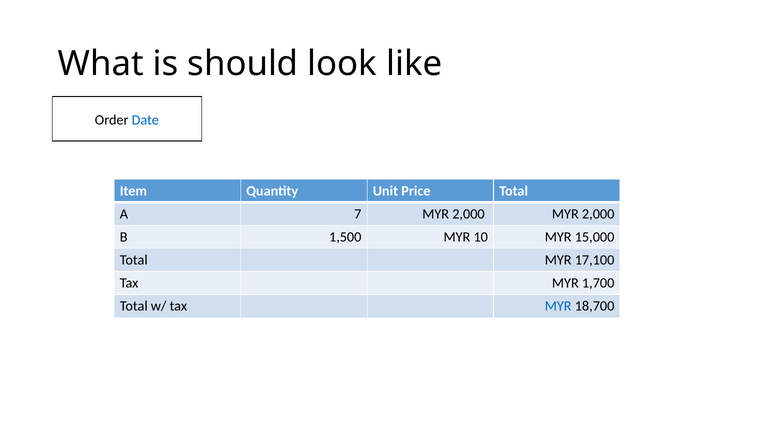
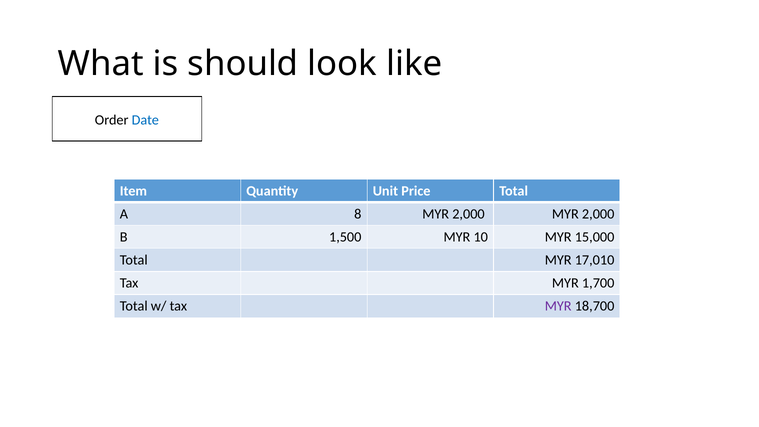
7: 7 -> 8 (358, 214)
17,100: 17,100 -> 17,010 (595, 260)
MYR colour: blue -> purple (558, 306)
